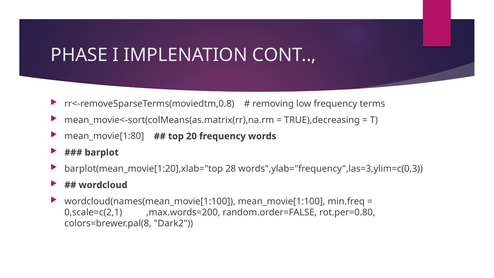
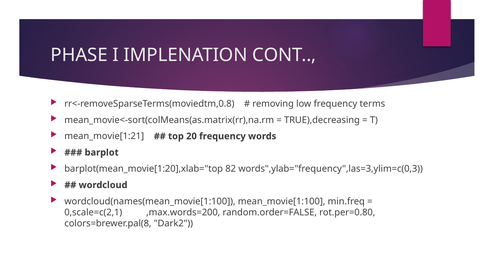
mean_movie[1:80: mean_movie[1:80 -> mean_movie[1:21 (104, 136)
28: 28 -> 82 (231, 169)
